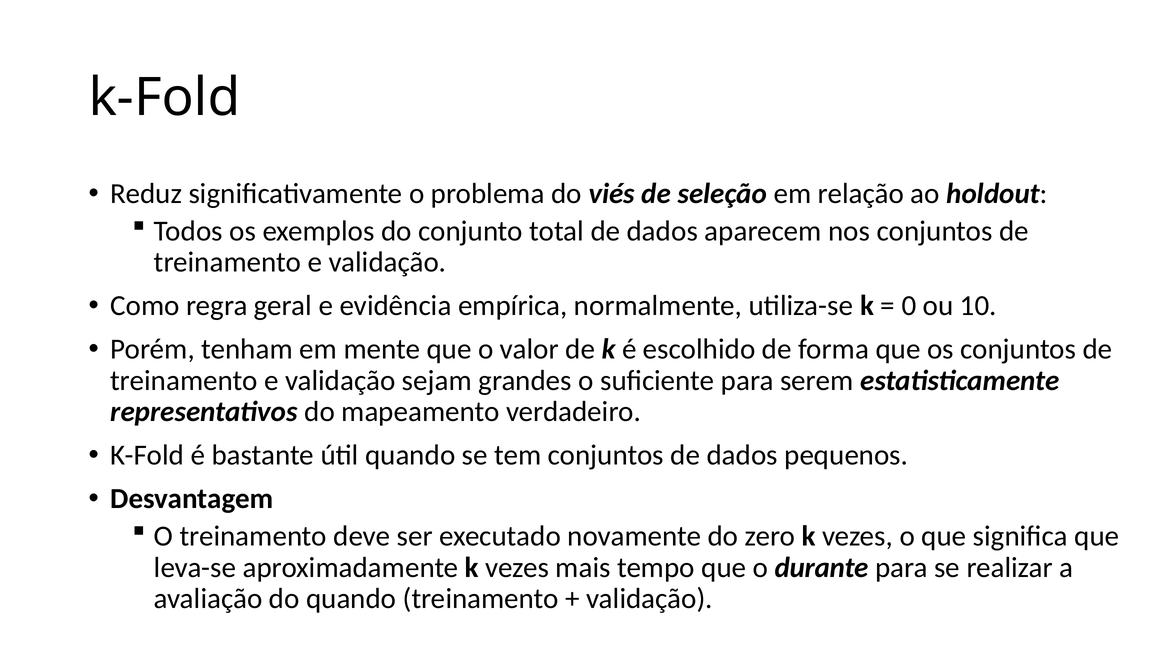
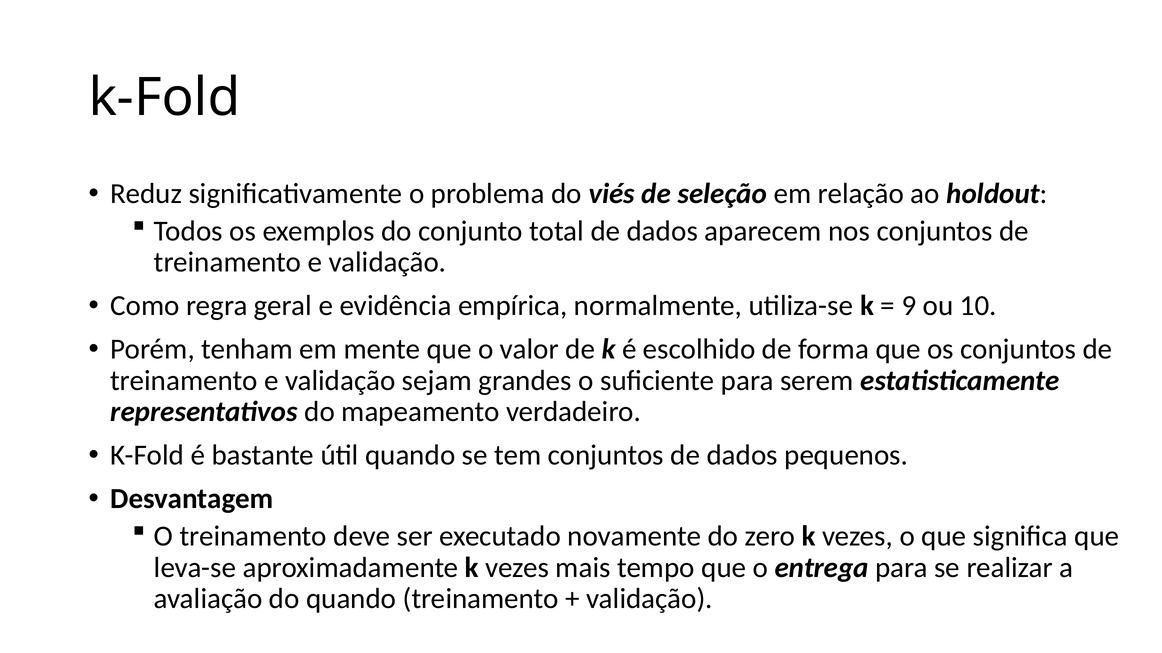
0: 0 -> 9 (909, 306)
durante: durante -> entrega (822, 568)
